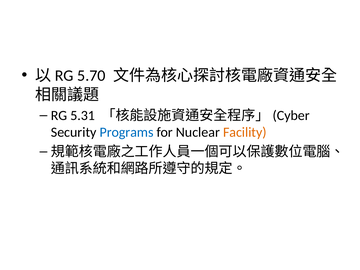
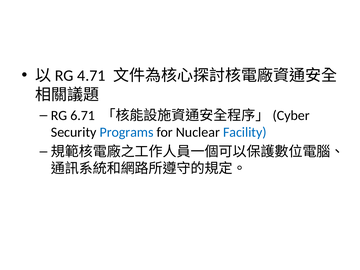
5.70: 5.70 -> 4.71 (91, 76)
5.31: 5.31 -> 6.71 (83, 115)
Facility colour: orange -> blue (245, 132)
